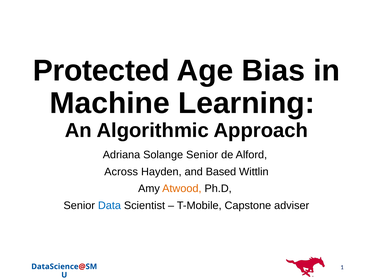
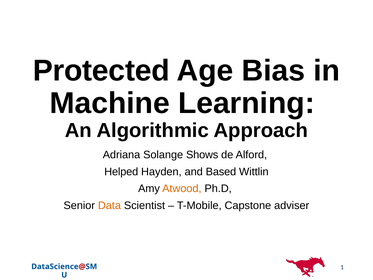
Solange Senior: Senior -> Shows (202, 155)
Across: Across -> Helped (121, 172)
Data colour: blue -> orange (109, 205)
